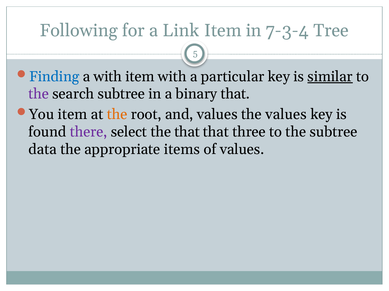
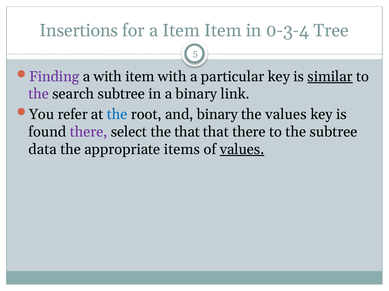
Following: Following -> Insertions (79, 31)
a Link: Link -> Item (181, 31)
7-3-4: 7-3-4 -> 0-3-4 (287, 31)
Finding colour: blue -> purple (54, 77)
binary that: that -> link (235, 94)
You item: item -> refer (73, 115)
the colour: orange -> blue (117, 115)
and values: values -> binary (217, 115)
that three: three -> there (249, 132)
values underline: none -> present (242, 150)
